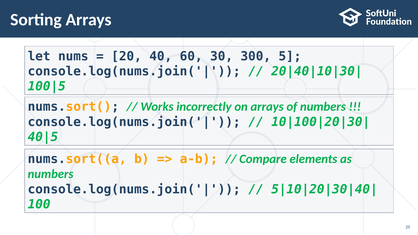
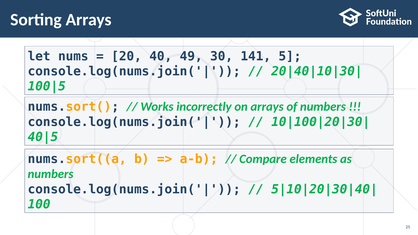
60: 60 -> 49 (191, 56)
300: 300 -> 141 (256, 56)
